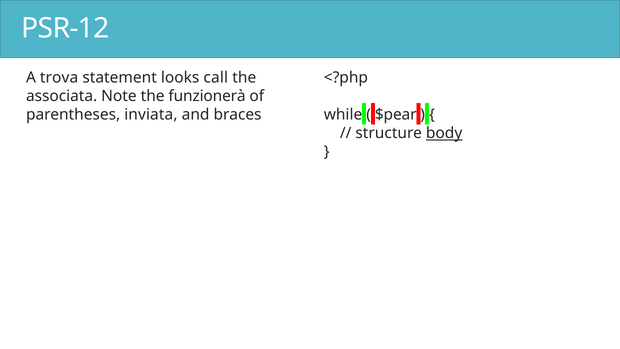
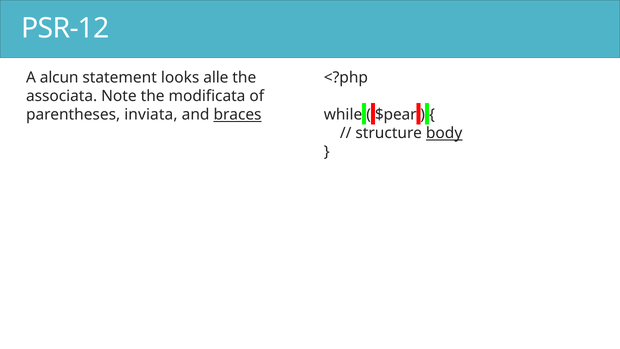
trova: trova -> alcun (59, 77)
call: call -> alle (216, 77)
funzionerà: funzionerà -> modificata (207, 96)
braces underline: none -> present (238, 115)
